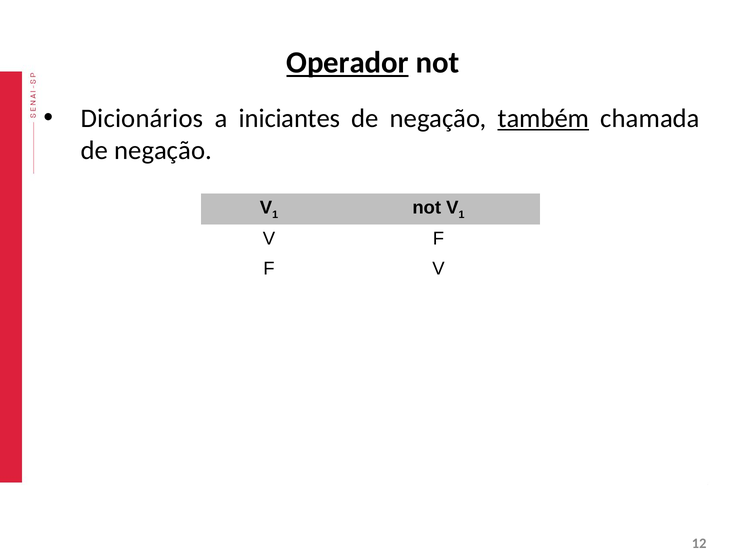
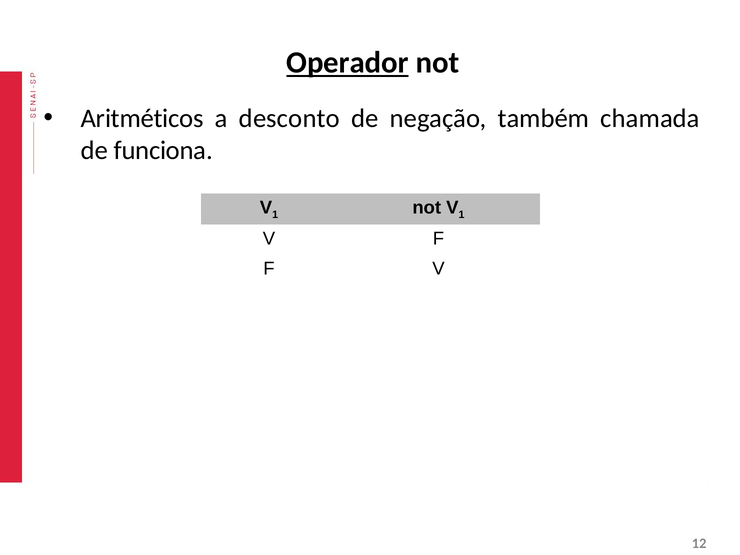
Dicionários: Dicionários -> Aritméticos (142, 118)
iniciantes: iniciantes -> desconto (289, 118)
também underline: present -> none (543, 118)
negação: negação -> funciona (163, 150)
